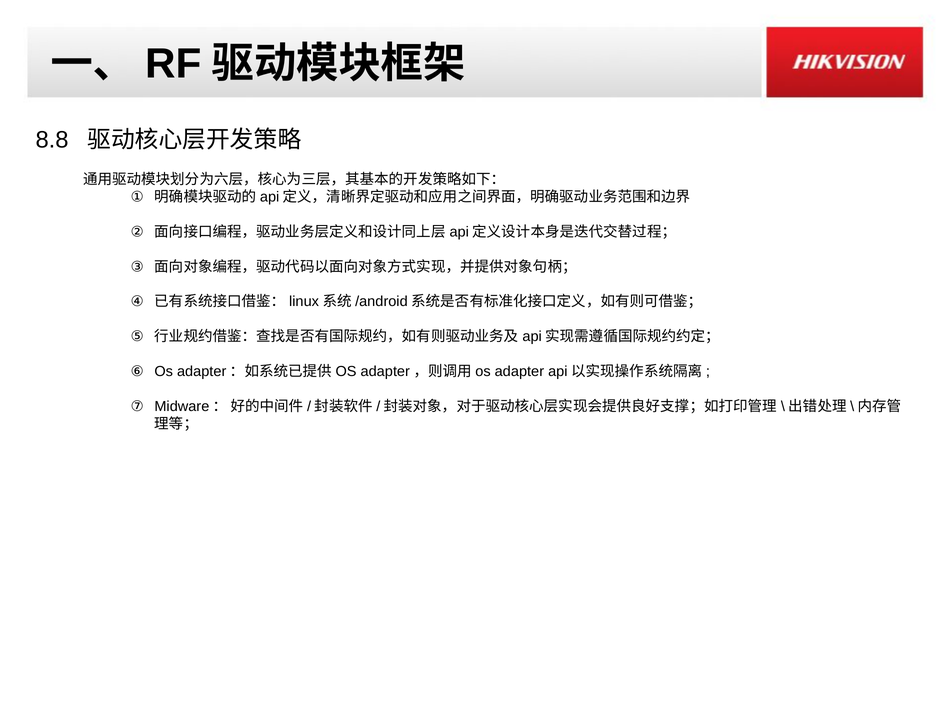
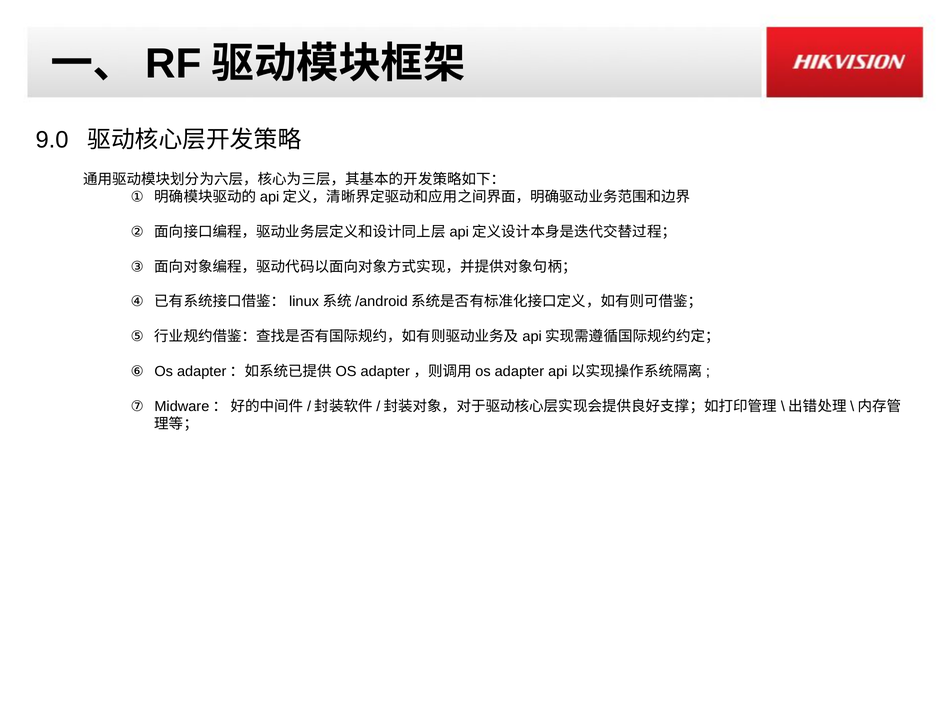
8.8: 8.8 -> 9.0 (52, 140)
